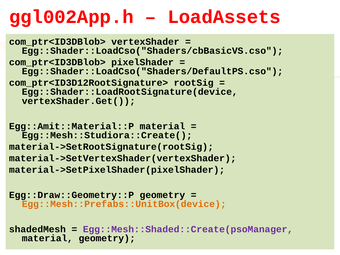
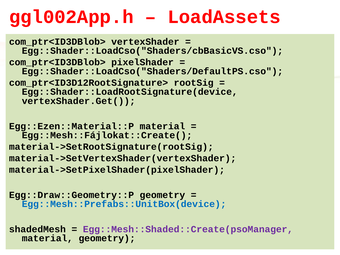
Egg::Amit::Material::P: Egg::Amit::Material::P -> Egg::Ezen::Material::P (72, 126)
Egg::Mesh::Studiora::Create(: Egg::Mesh::Studiora::Create( -> Egg::Mesh::Fájlokat::Create( (107, 135)
Egg::Mesh::Prefabs::UnitBox(device colour: orange -> blue (124, 204)
